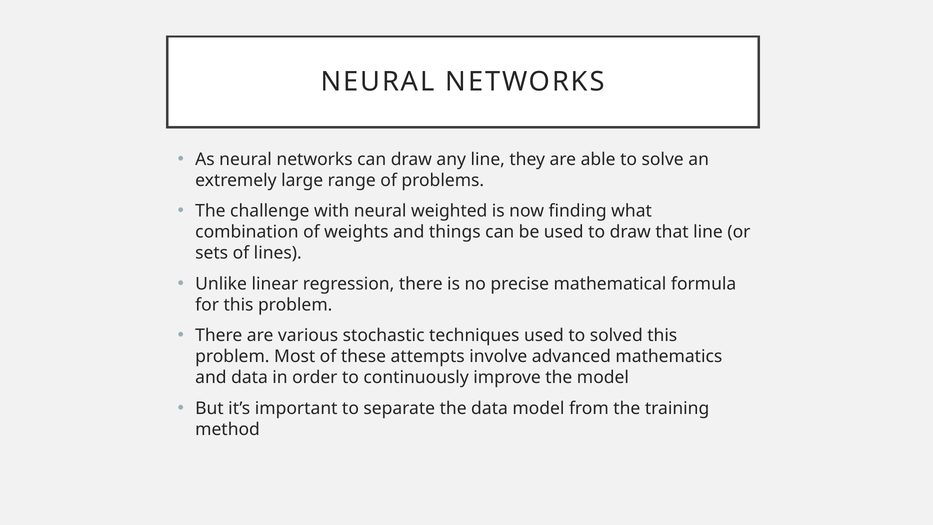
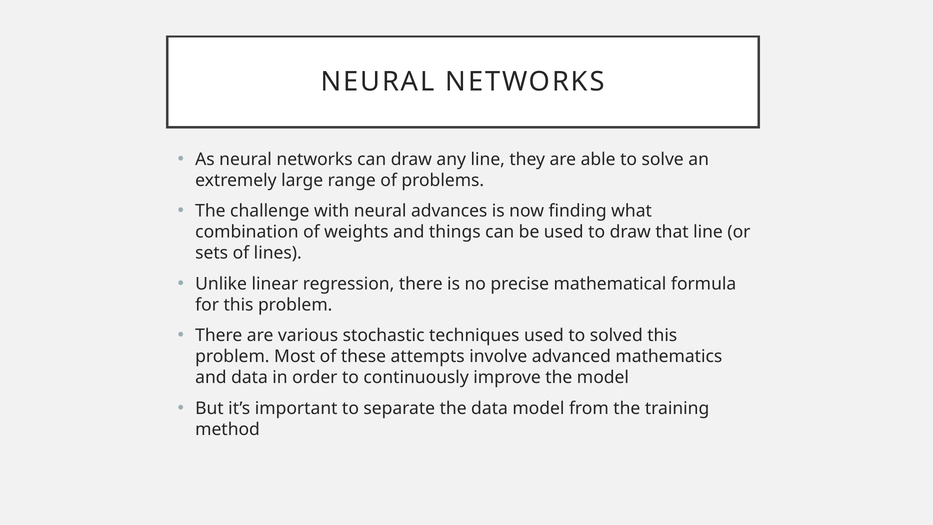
weighted: weighted -> advances (449, 211)
